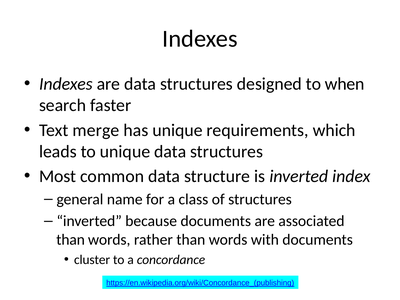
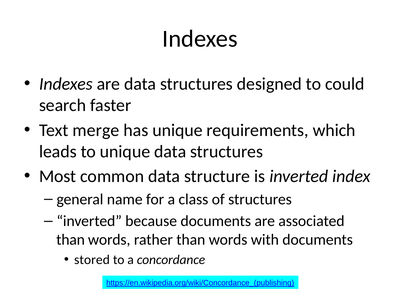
when: when -> could (345, 84)
cluster: cluster -> stored (92, 260)
